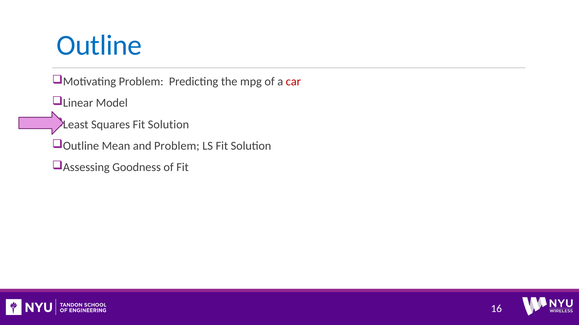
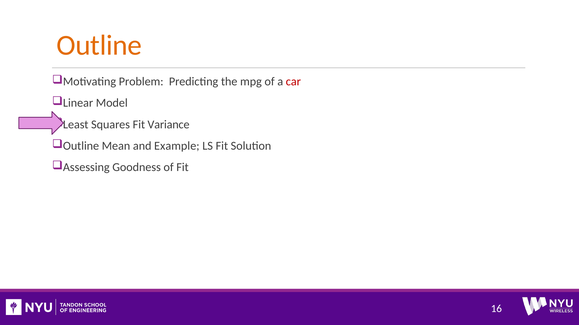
Outline colour: blue -> orange (99, 45)
Squares Fit Solution: Solution -> Variance (169, 125)
and Problem: Problem -> Example (177, 146)
